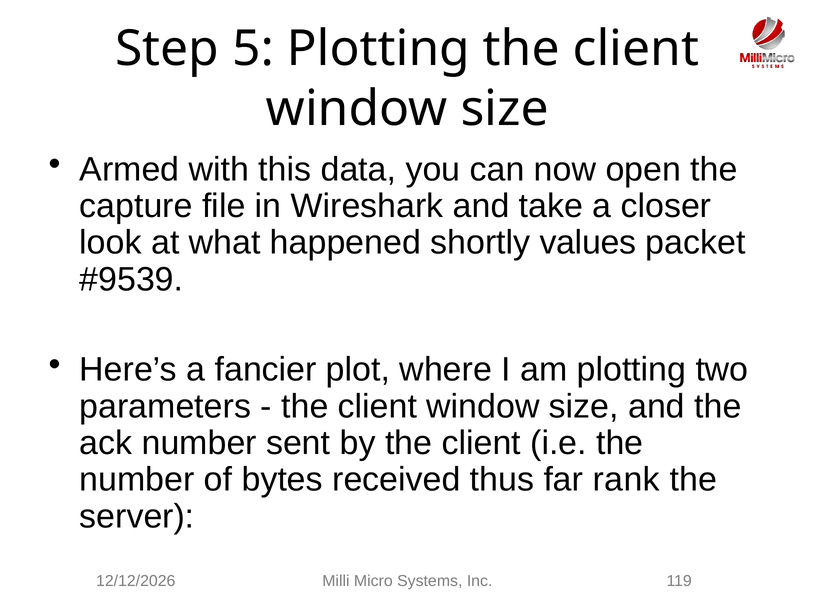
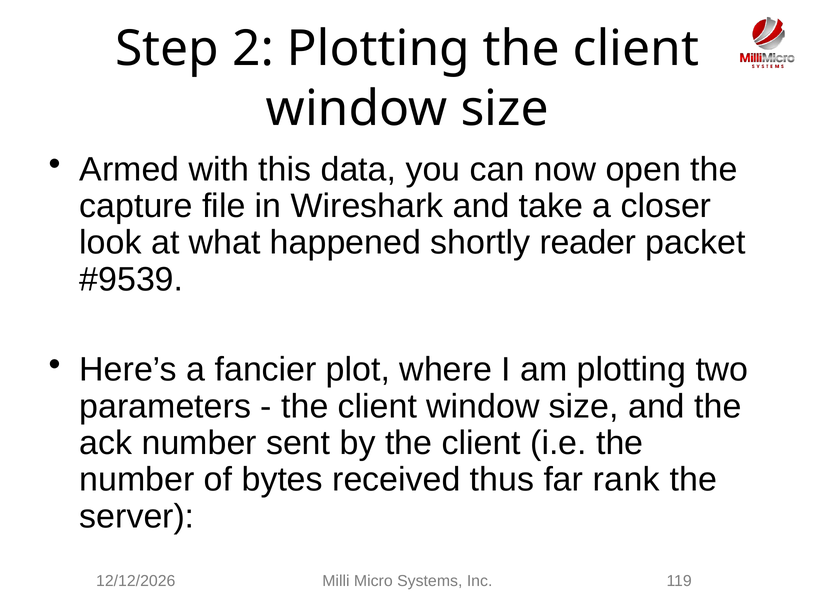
5: 5 -> 2 (253, 49)
values: values -> reader (588, 243)
